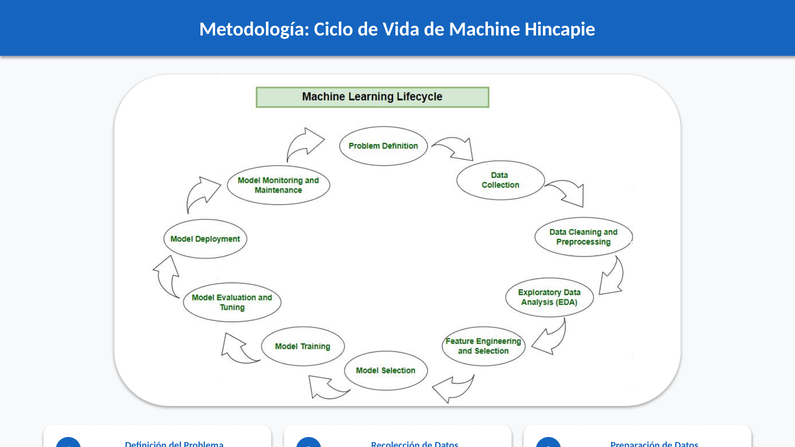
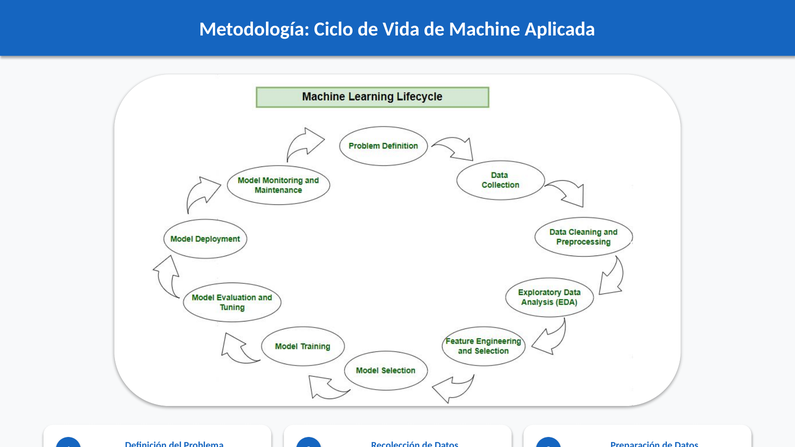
Hincapie: Hincapie -> Aplicada (560, 29)
